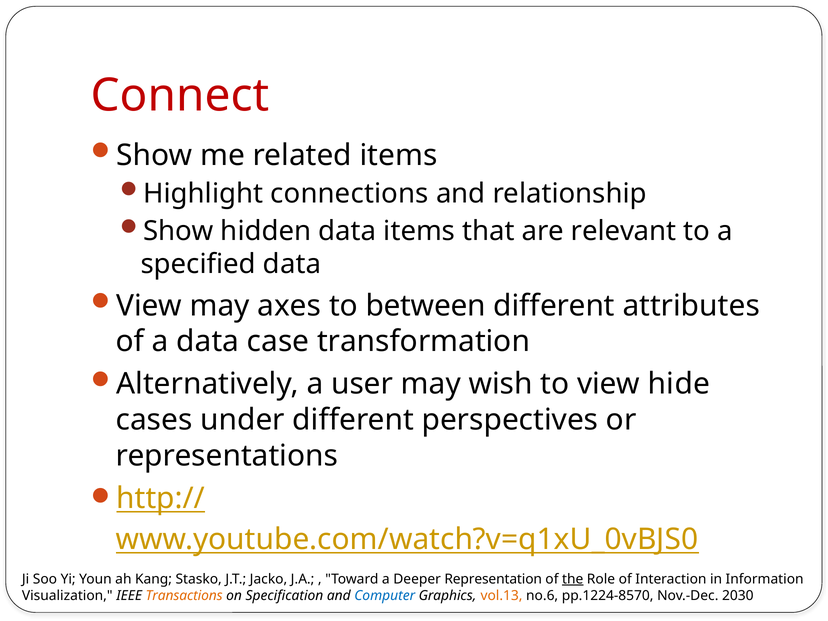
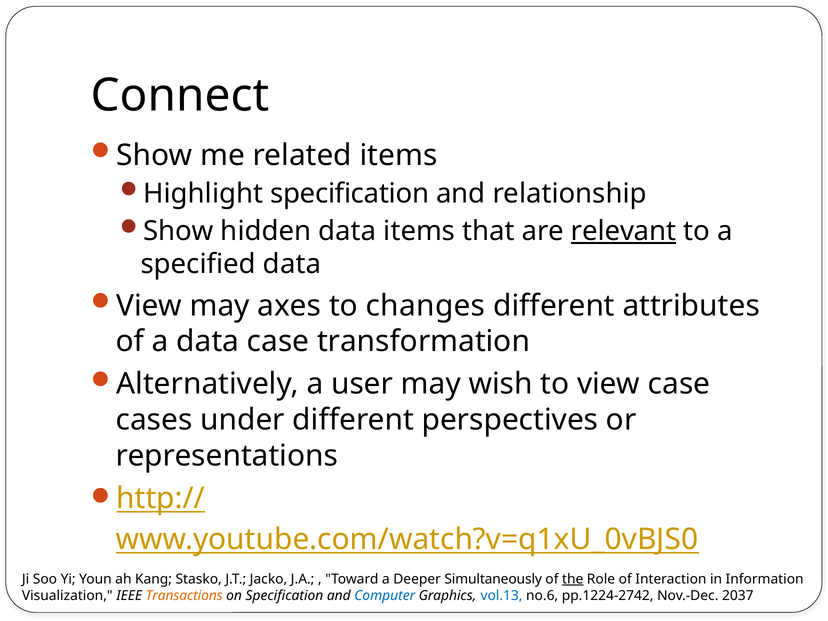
Connect colour: red -> black (180, 96)
Highlight connections: connections -> specification (350, 194)
relevant underline: none -> present (624, 231)
between: between -> changes (425, 306)
view hide: hide -> case (679, 384)
Representation: Representation -> Simultaneously (493, 579)
vol.13 colour: orange -> blue (502, 596)
pp.1224-8570: pp.1224-8570 -> pp.1224-2742 (608, 596)
2030: 2030 -> 2037 (738, 596)
